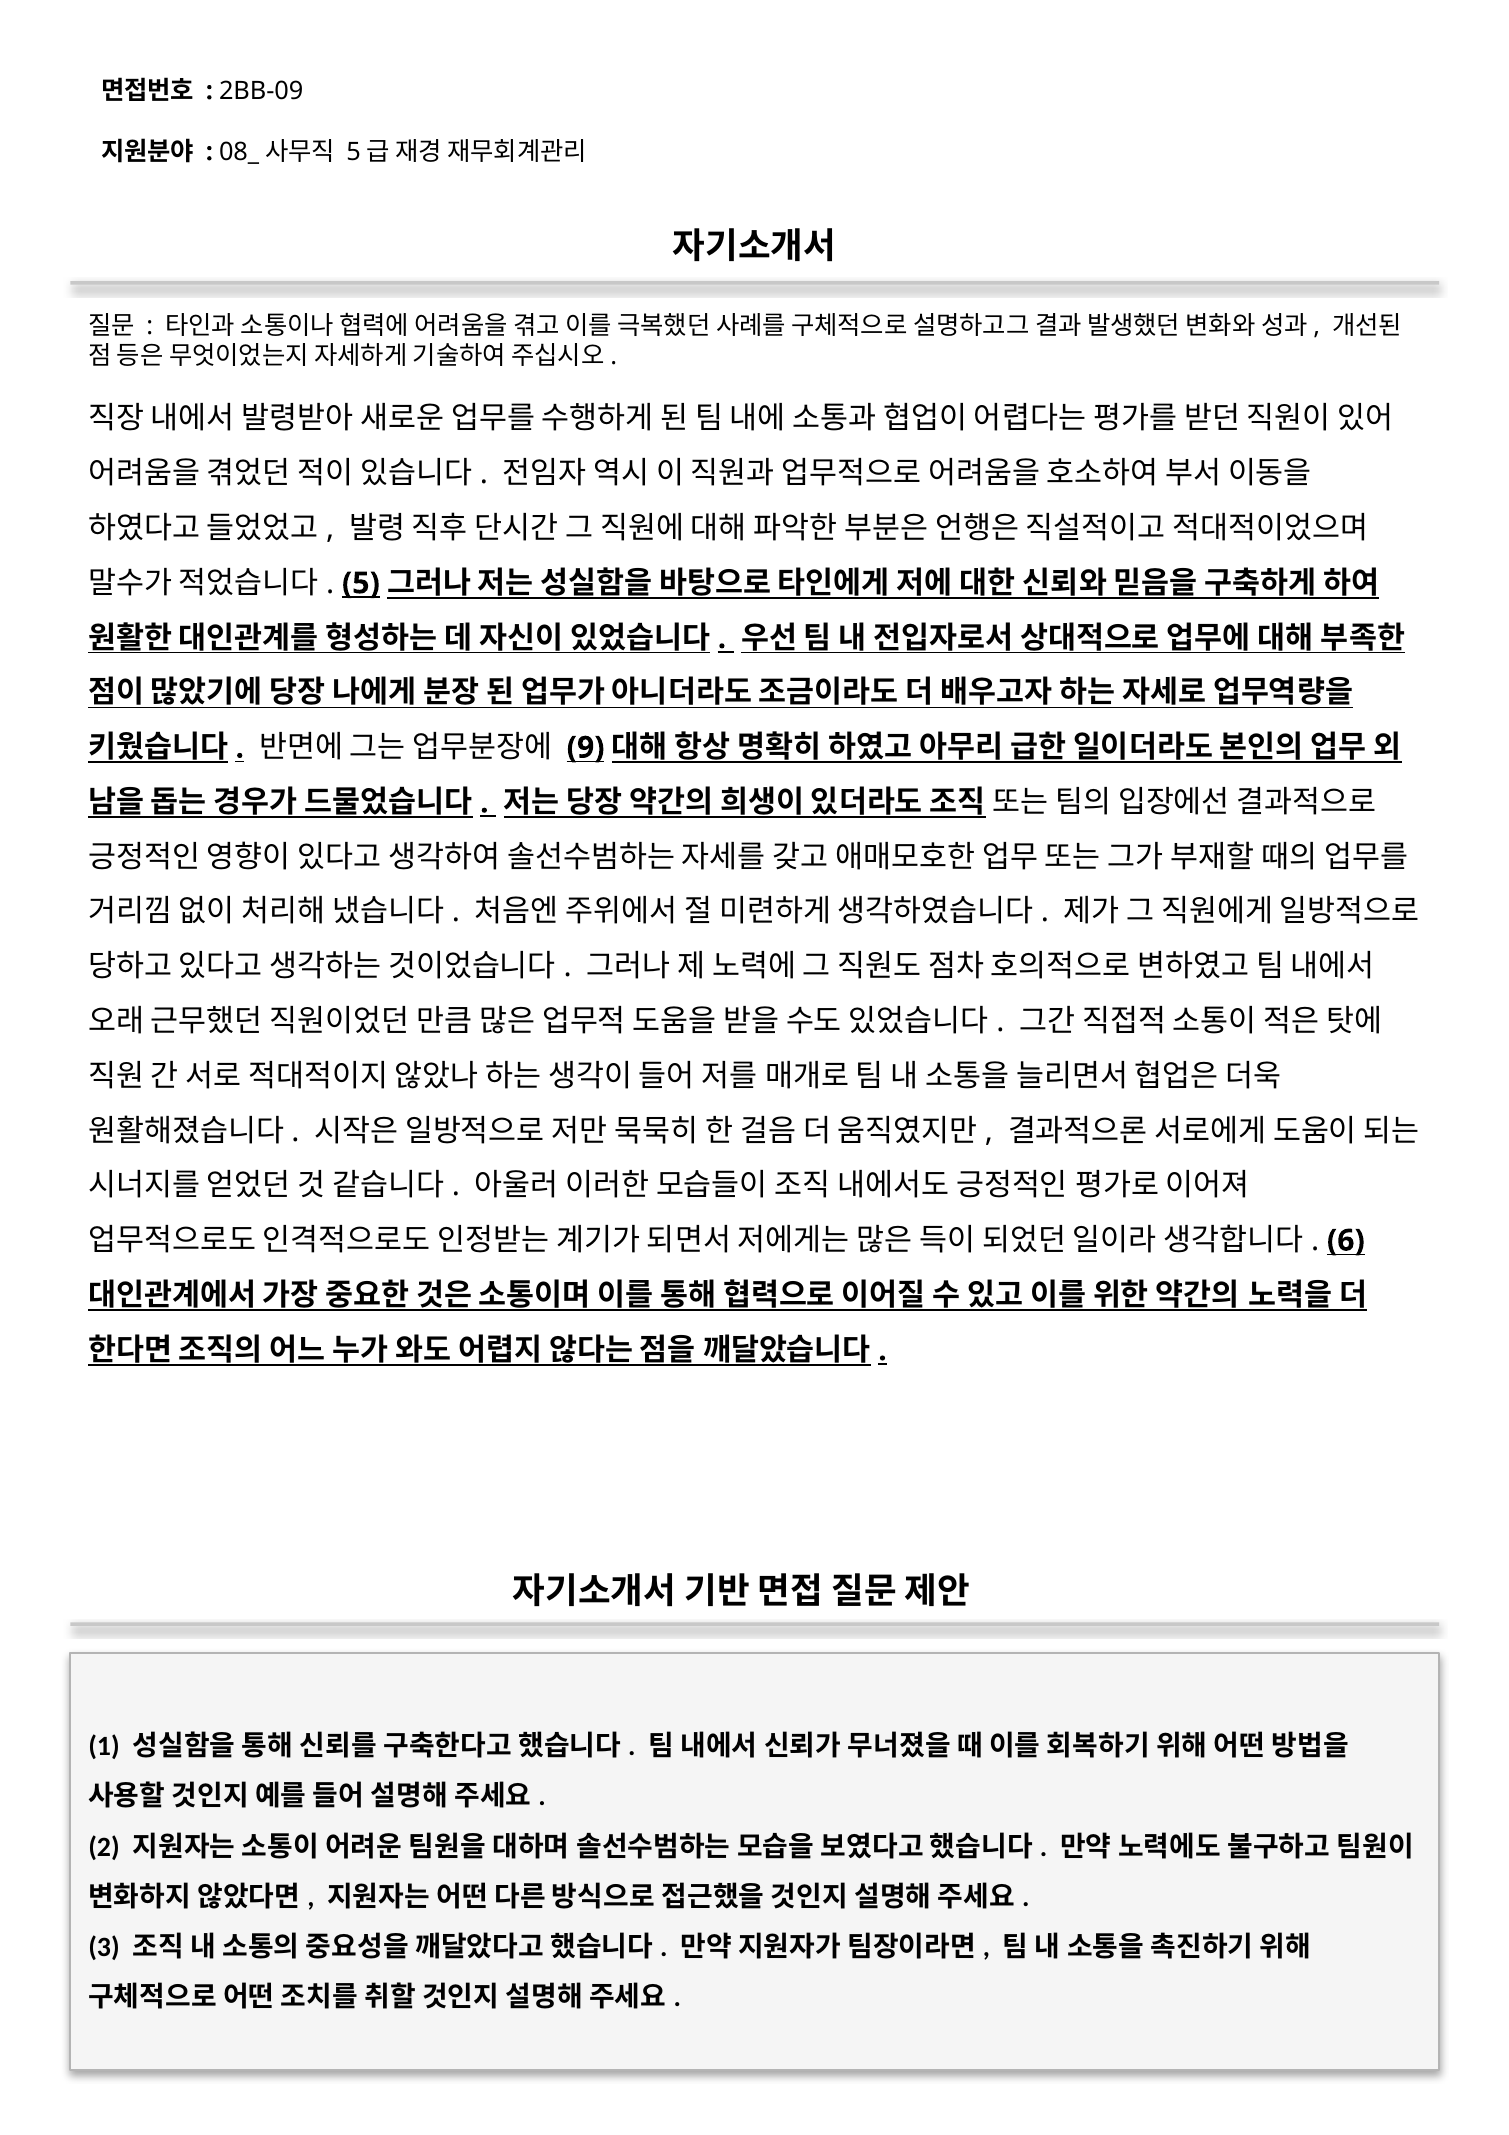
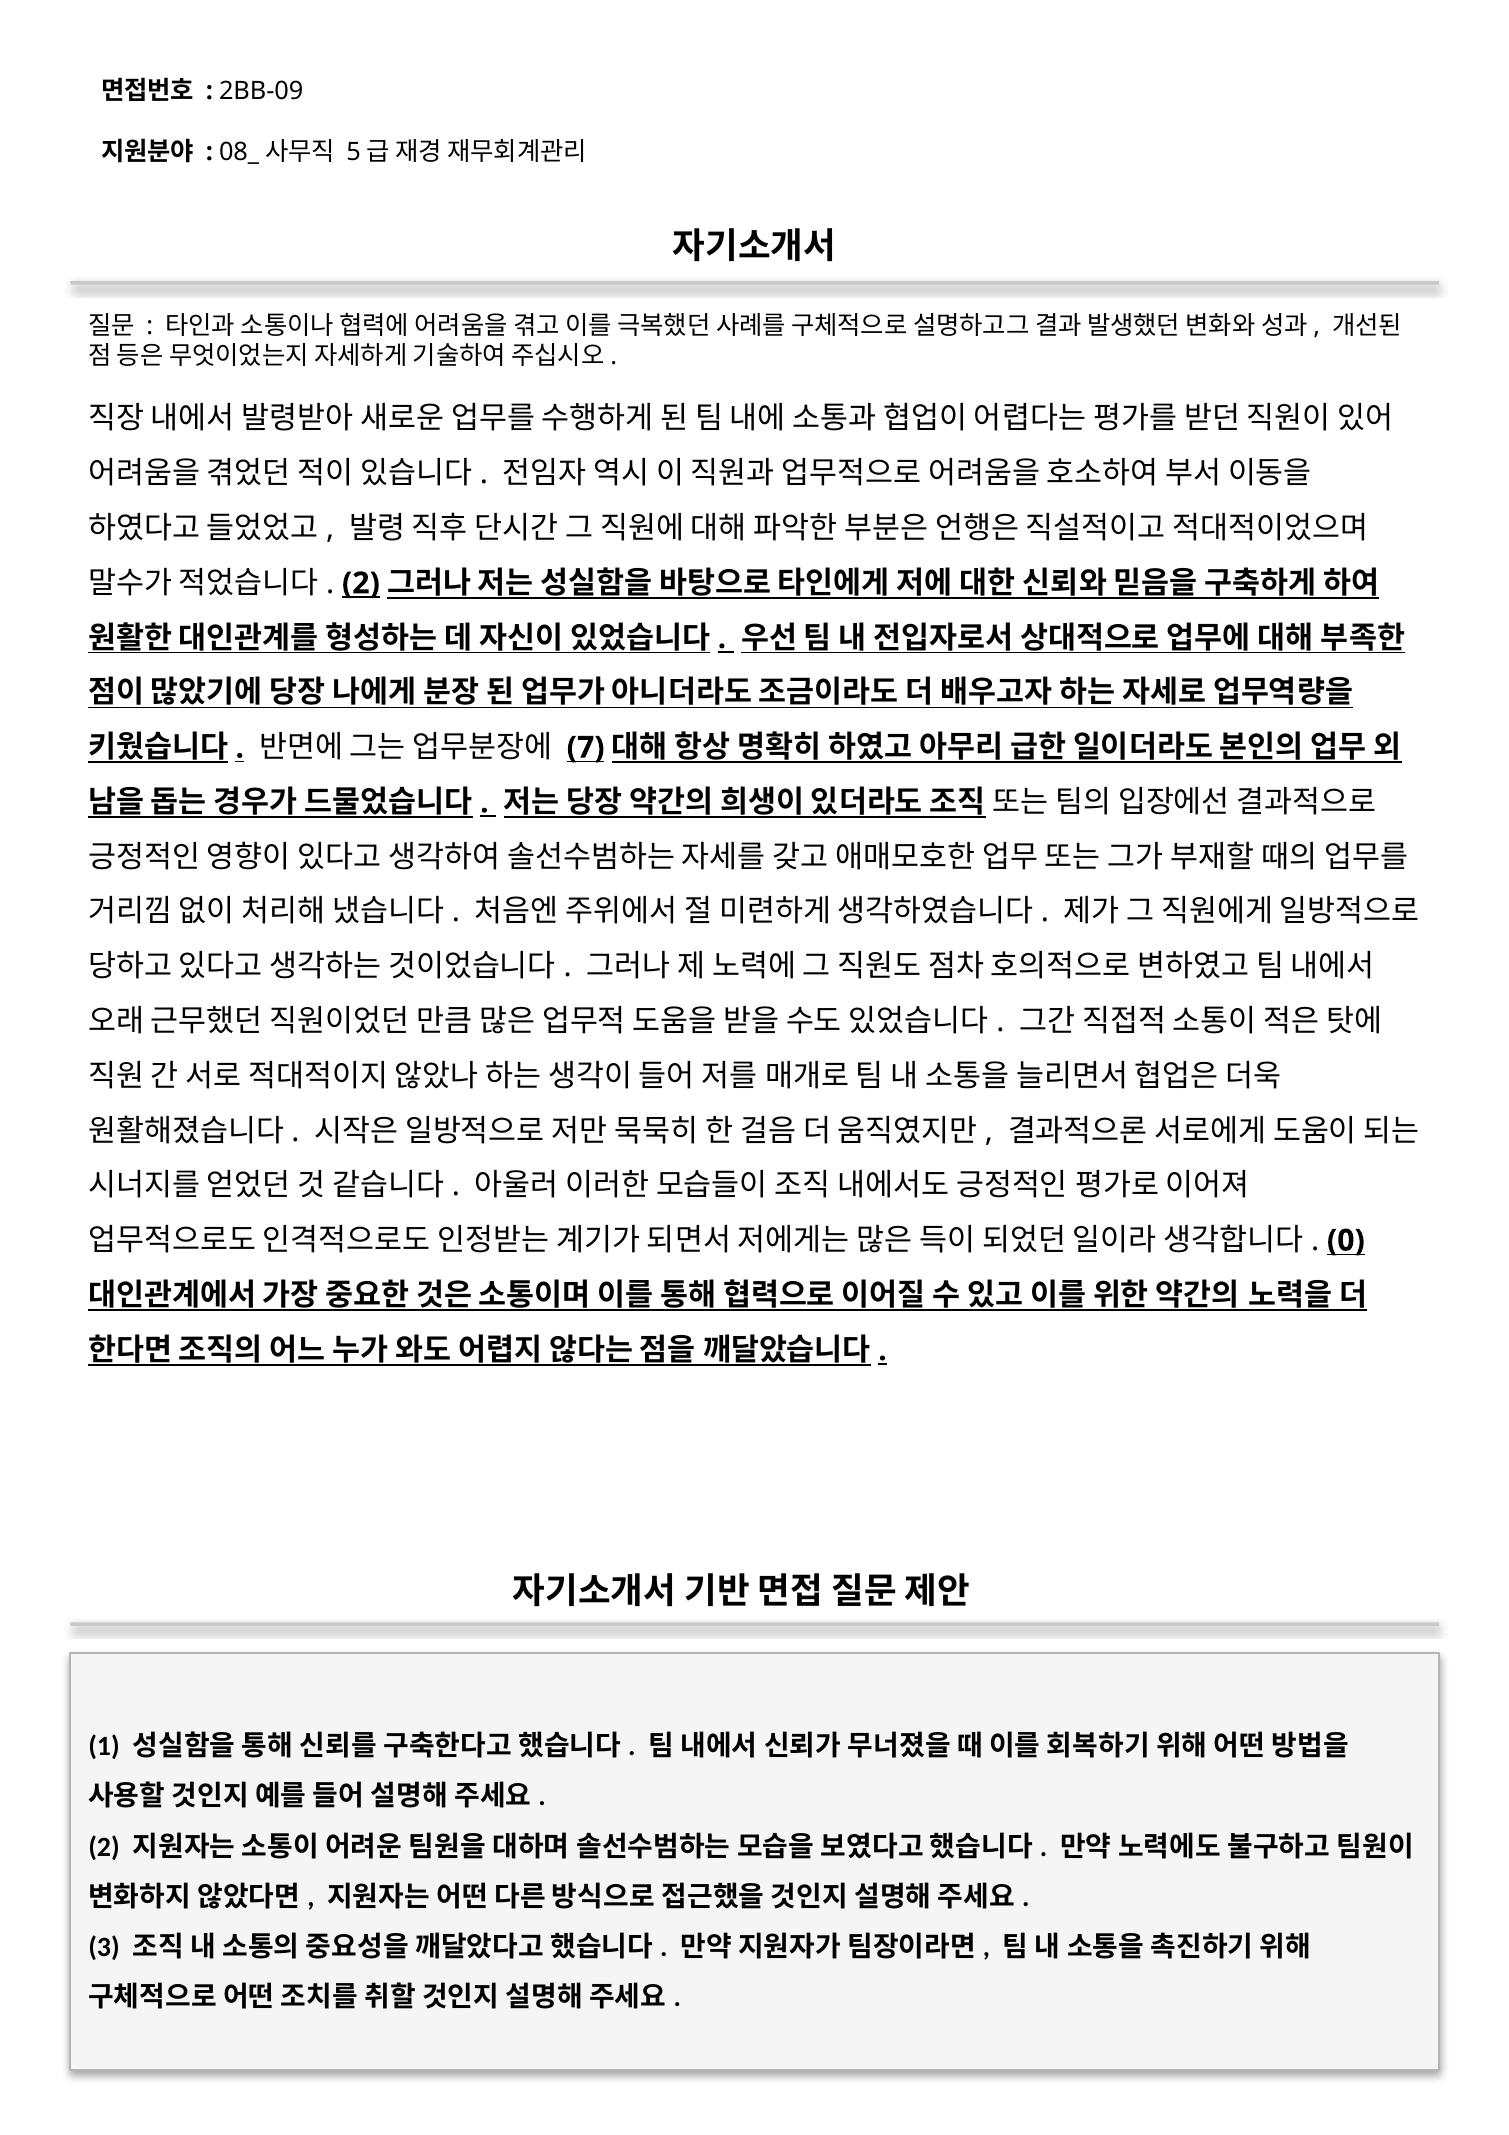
5: 5 -> 2 (361, 583)
9: 9 -> 7 (586, 747)
6: 6 -> 0 (1346, 1240)
